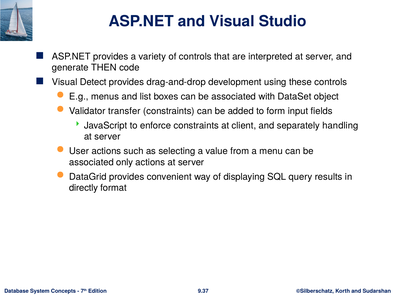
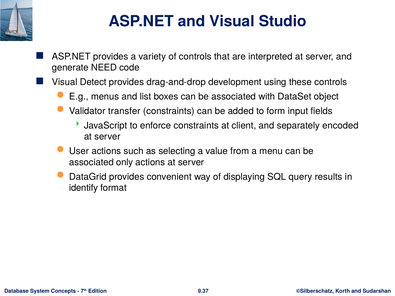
THEN: THEN -> NEED (104, 68)
handling: handling -> encoded (340, 126)
directly: directly -> identify (84, 188)
